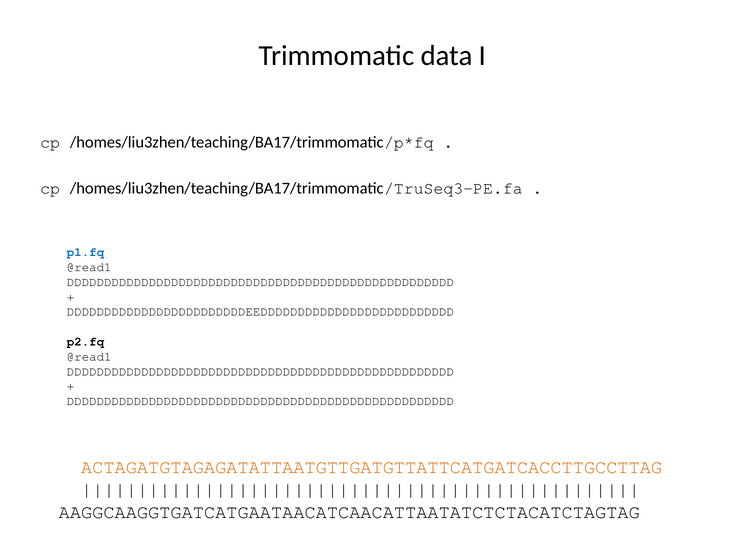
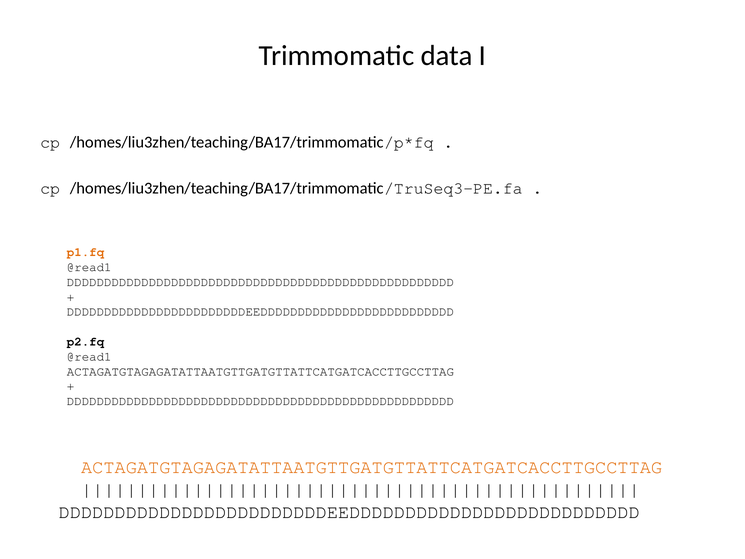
p1.fq colour: blue -> orange (85, 252)
DDDDDDDDDDDDDDDDDDDDDDDDDDDDDDDDDDDDDDDDDDDDDDDDDDDD: DDDDDDDDDDDDDDDDDDDDDDDDDDDDDDDDDDDDDDDDDDDDDDDDDDDD -> ACTAGATGTAGAGATATTAATGTTGATGTTATTCATGATCACCTTGCCTTAG (260, 371)
AAGGCAAGGTGATCATGAATAACATCAACATTAATATCTCTACATCTAGTAG: AAGGCAAGGTGATCATGAATAACATCAACATTAATATCTCTACATCTAGTAG -> DDDDDDDDDDDDDDDDDDDDDDDDEEDDDDDDDDDDDDDDDDDDDDDDDDDD (349, 512)
